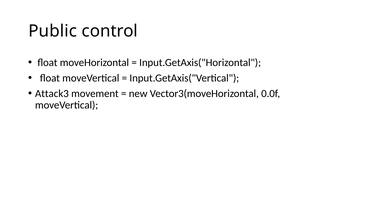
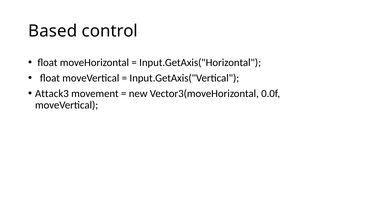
Public: Public -> Based (53, 31)
